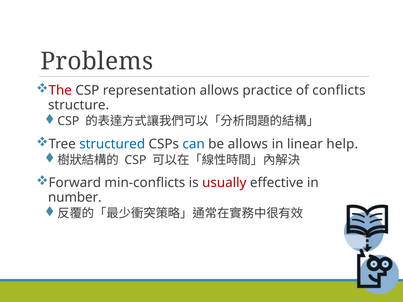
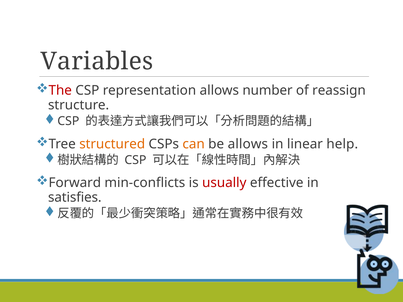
Problems: Problems -> Variables (97, 61)
practice: practice -> number (268, 91)
conflicts: conflicts -> reassign (339, 91)
structured colour: blue -> orange (112, 144)
can colour: blue -> orange (194, 144)
number: number -> satisfies (75, 198)
